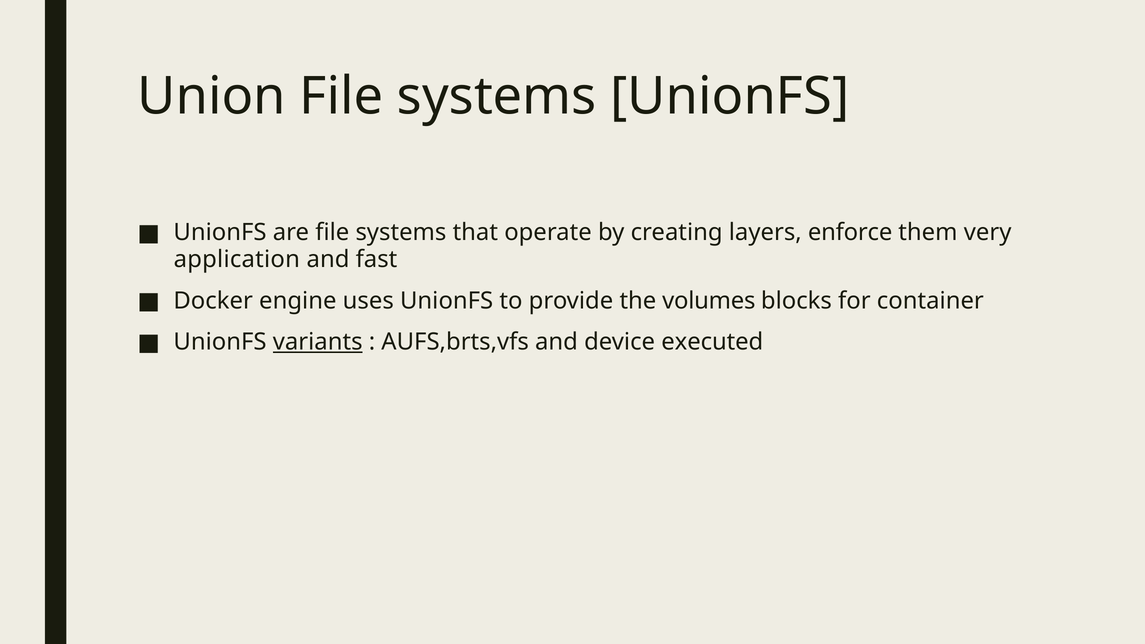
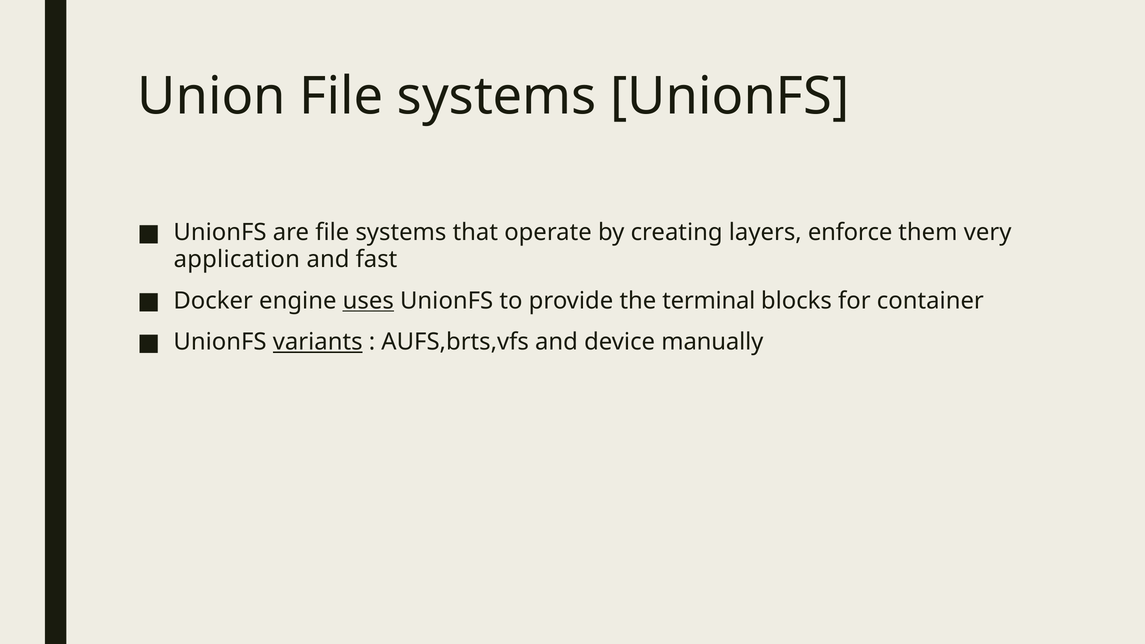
uses underline: none -> present (368, 301)
volumes: volumes -> terminal (709, 301)
executed: executed -> manually (712, 342)
